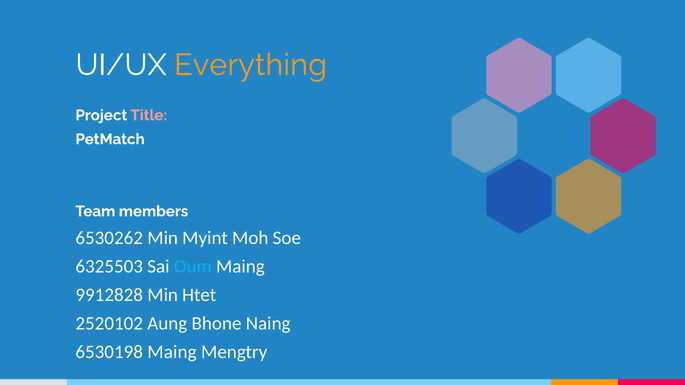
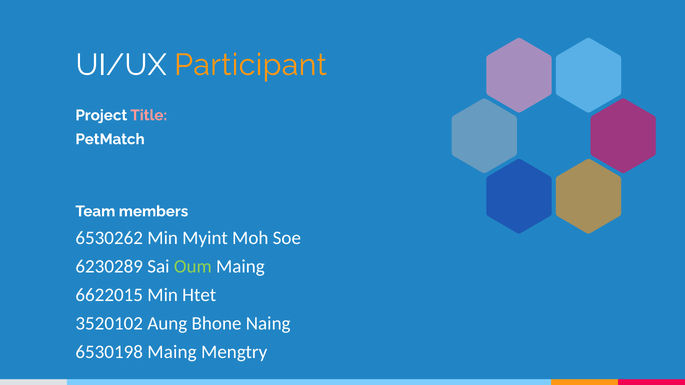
Everything: Everything -> Participant (251, 65)
6325503: 6325503 -> 6230289 (109, 267)
Oum colour: light blue -> light green (193, 267)
9912828: 9912828 -> 6622015 (109, 295)
2520102: 2520102 -> 3520102 (109, 324)
